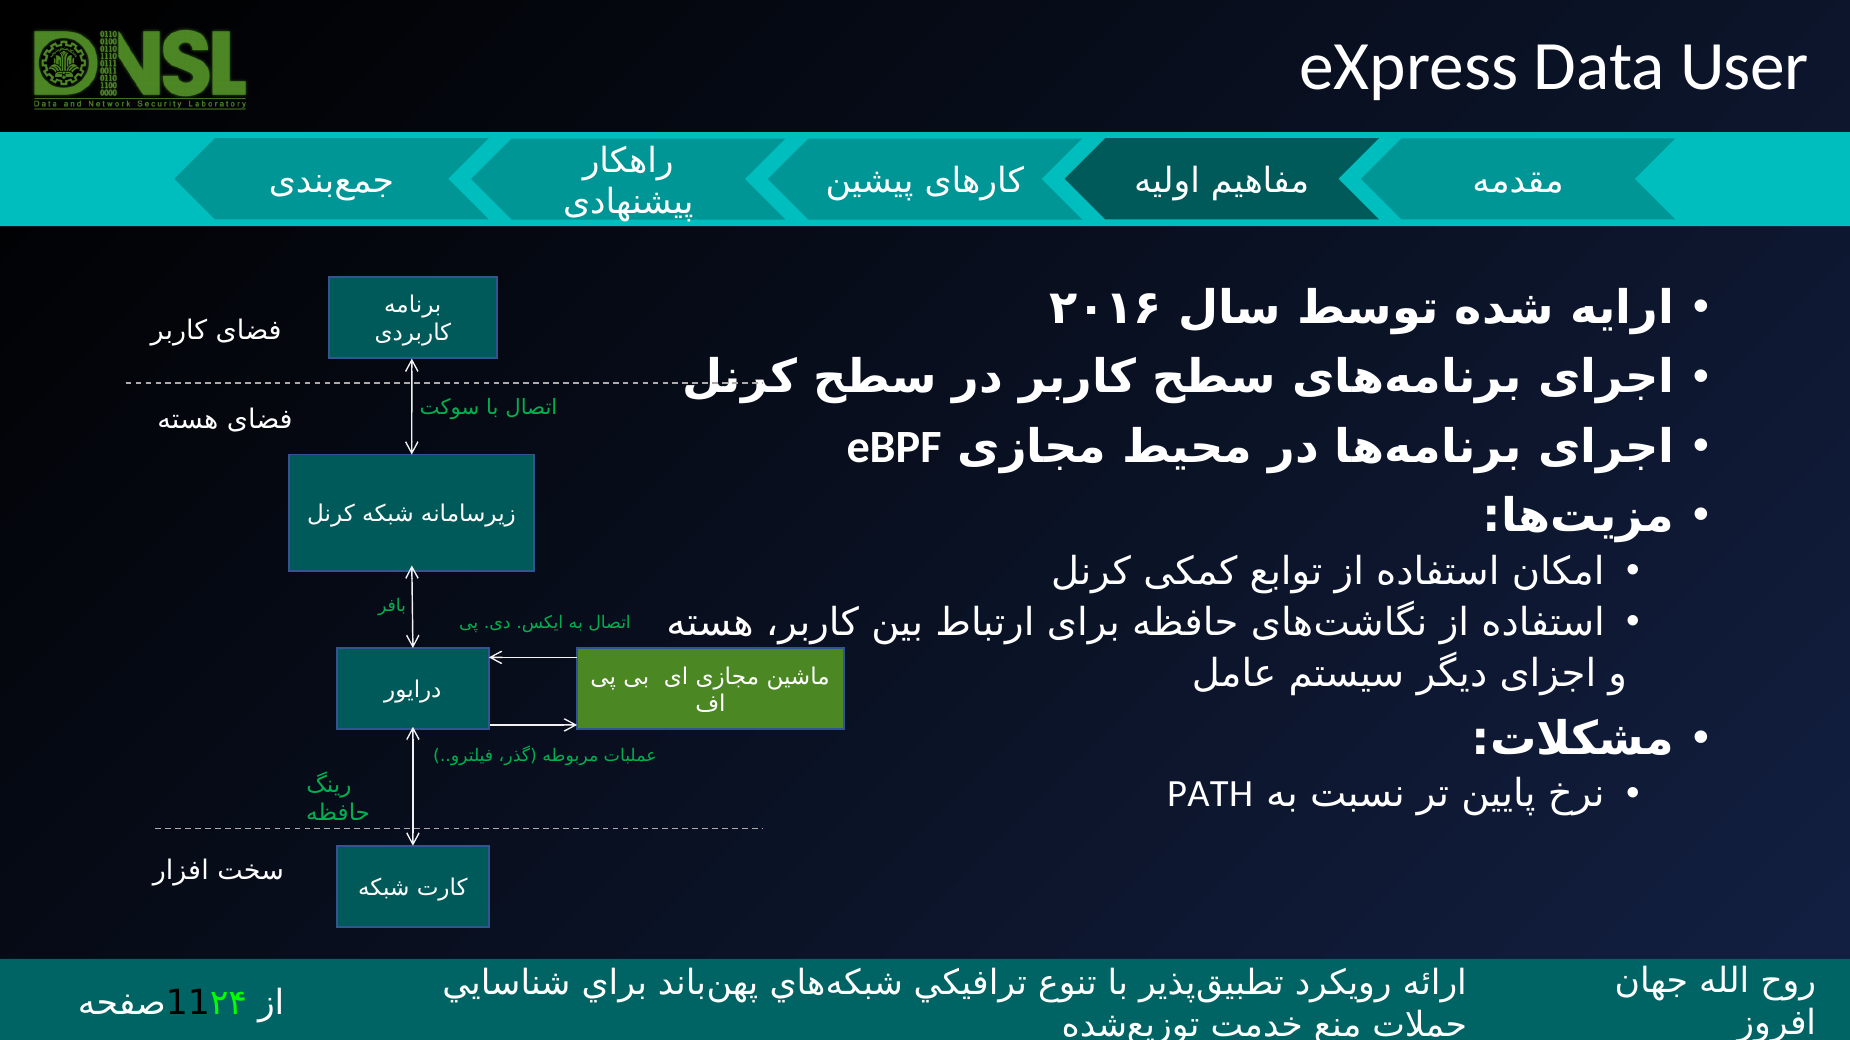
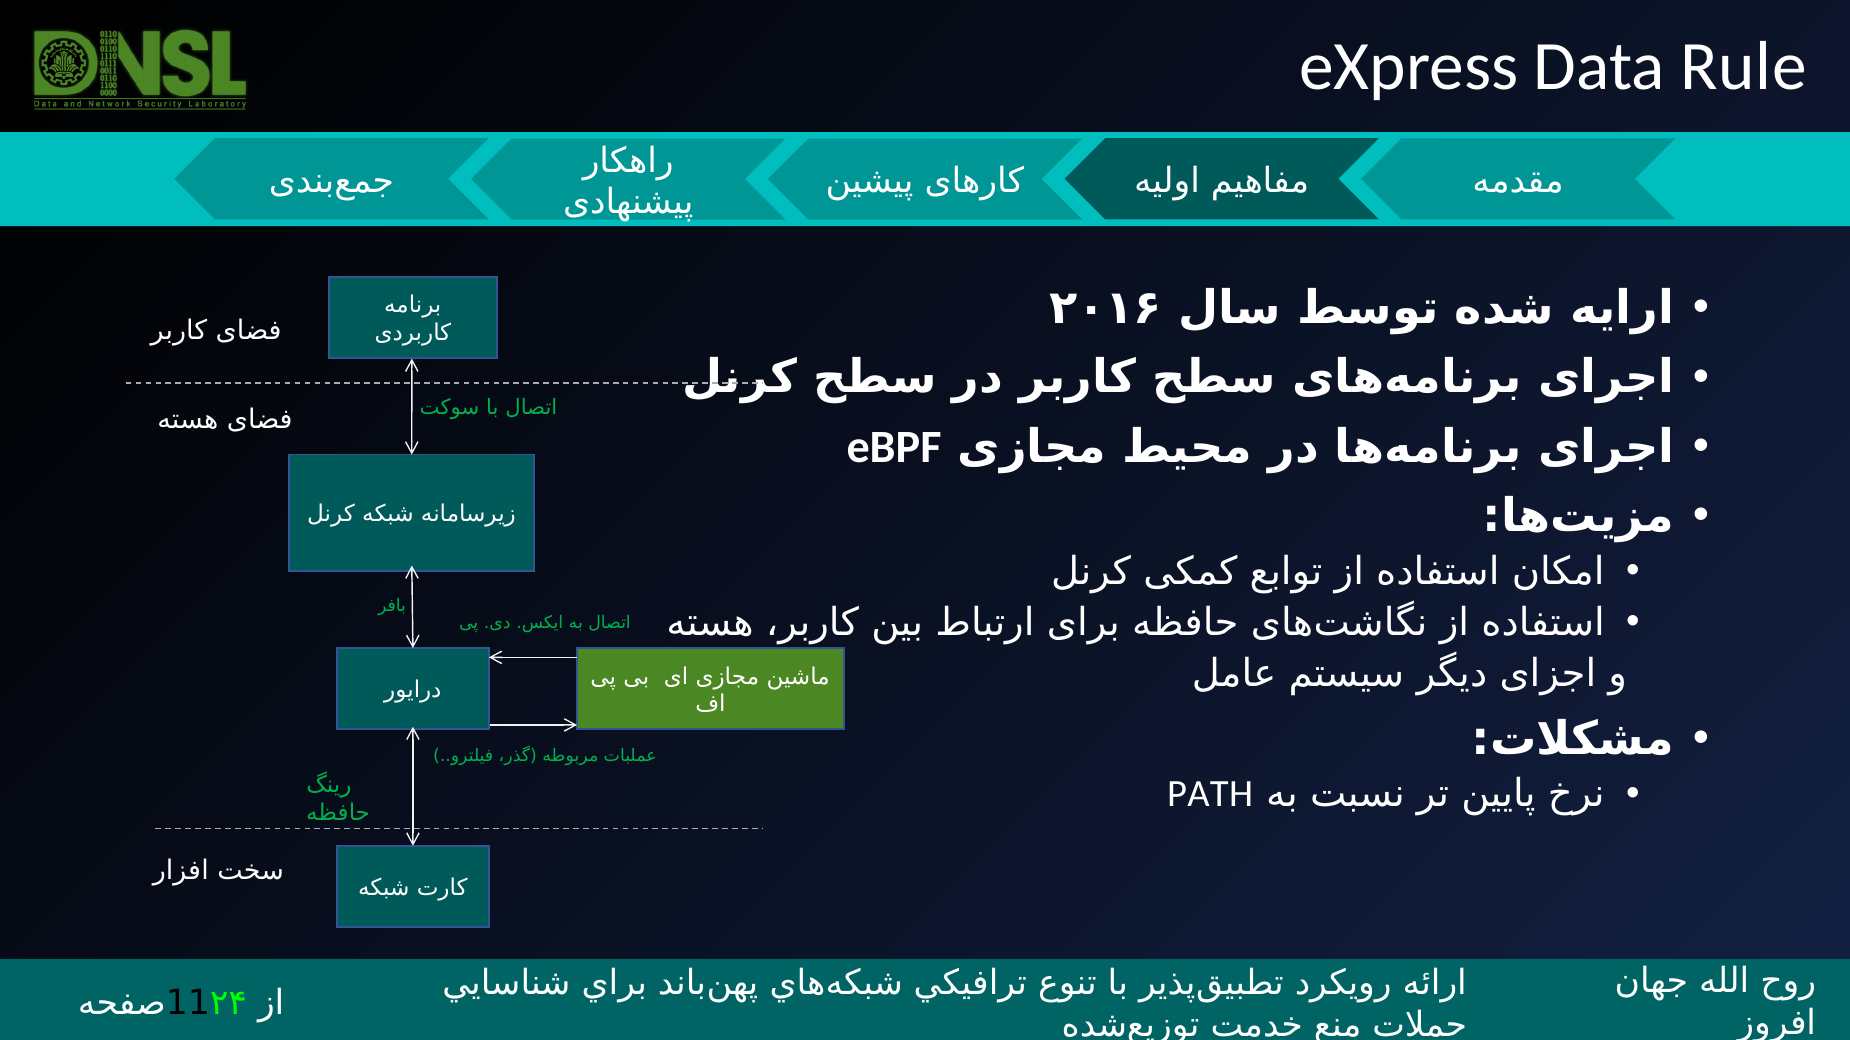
User: User -> Rule (1744, 67)
